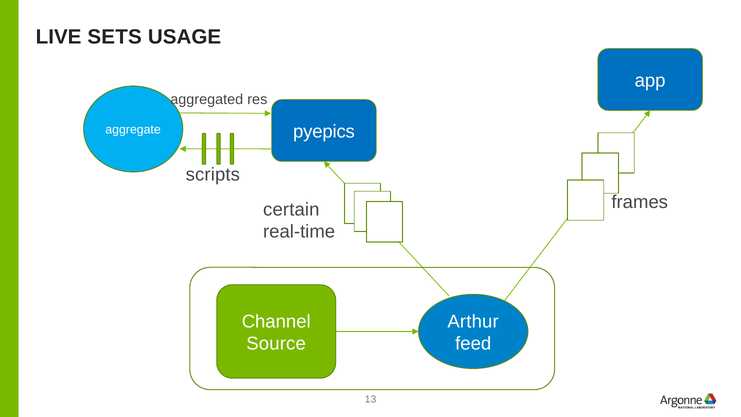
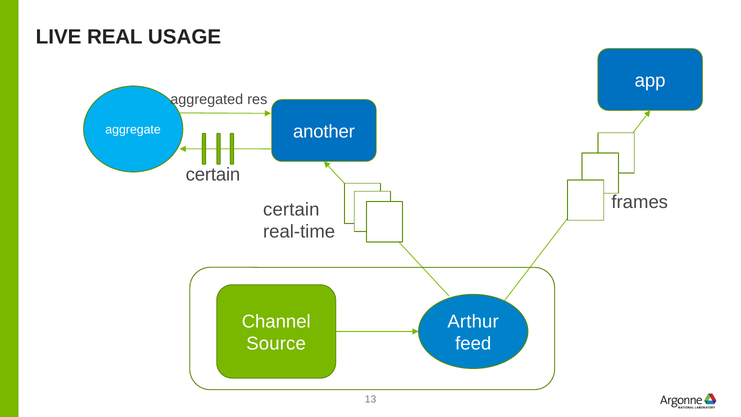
SETS: SETS -> REAL (115, 37)
pyepics: pyepics -> another (324, 132)
scripts: scripts -> certain (213, 175)
